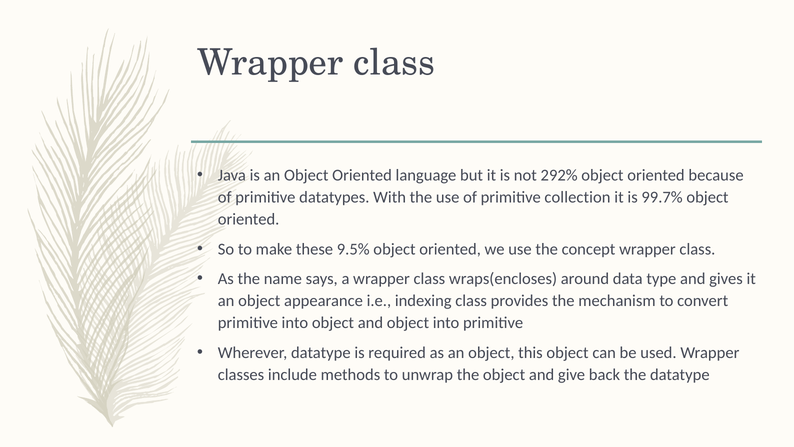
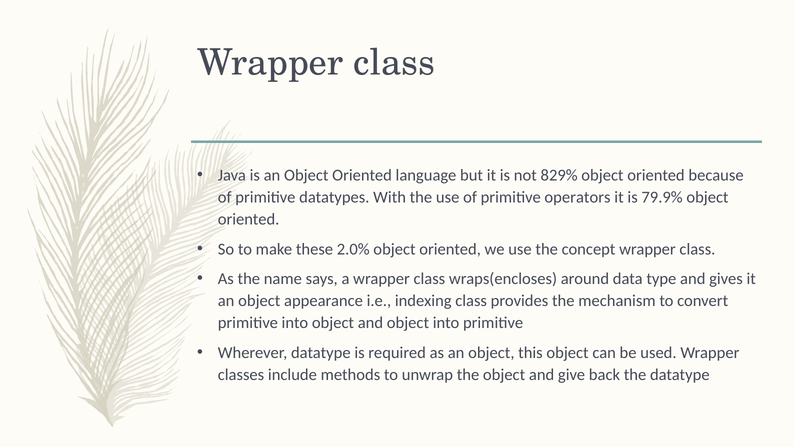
292%: 292% -> 829% (559, 175)
collection: collection -> operators (578, 197)
99.7%: 99.7% -> 79.9% (662, 197)
9.5%: 9.5% -> 2.0% (353, 249)
